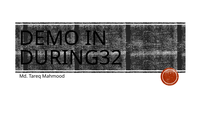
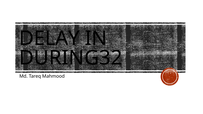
DEMO: DEMO -> DELAY (49, 39)
